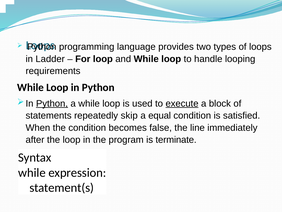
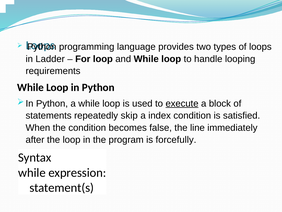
Python underline: present -> none (52, 103)
equal: equal -> index (160, 115)
terminate: terminate -> forcefully (176, 139)
